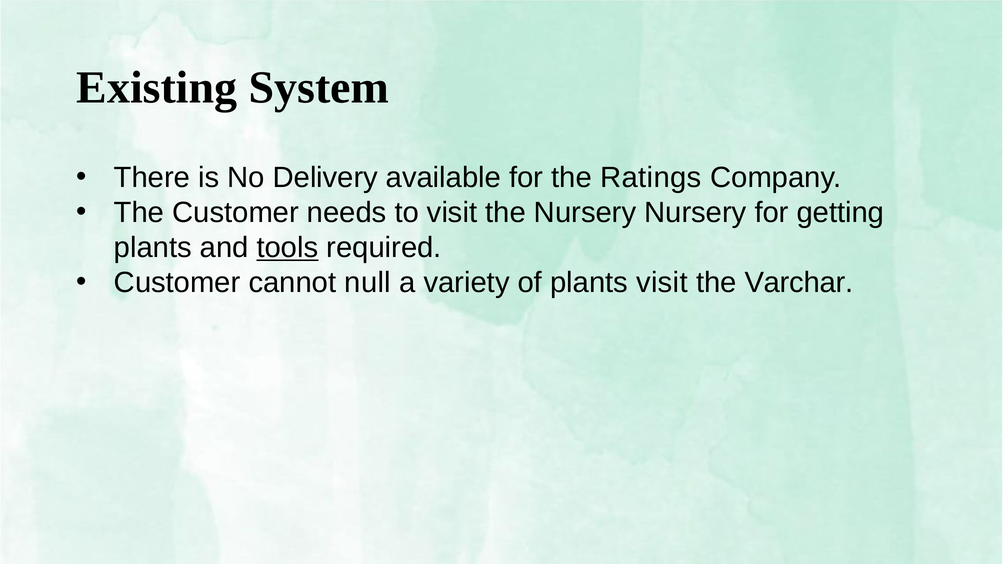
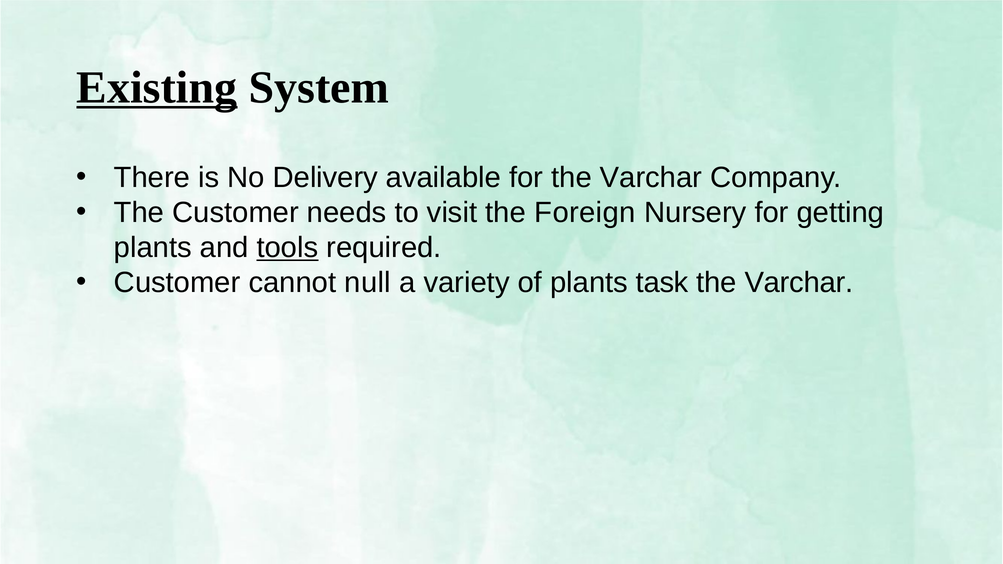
Existing underline: none -> present (157, 88)
for the Ratings: Ratings -> Varchar (651, 178)
the Nursery: Nursery -> Foreign (585, 213)
plants visit: visit -> task (662, 283)
